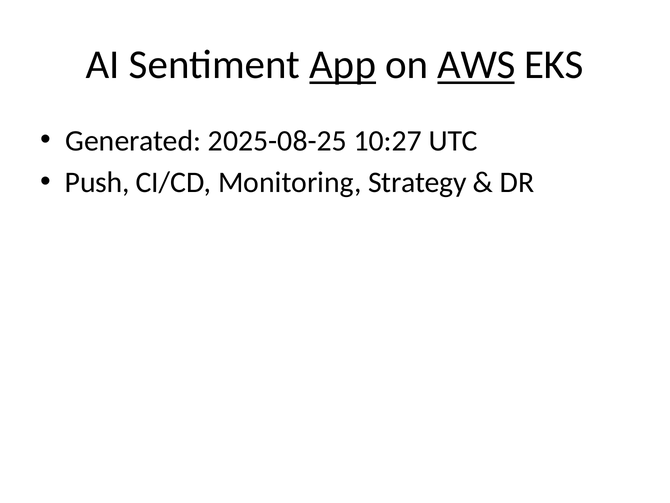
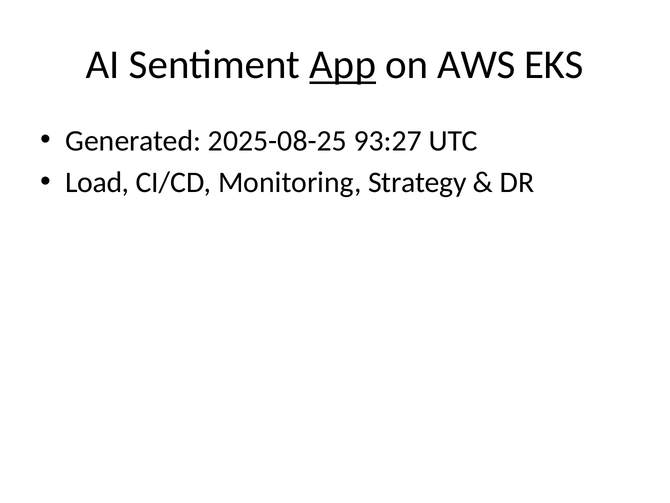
AWS underline: present -> none (476, 65)
10:27: 10:27 -> 93:27 (388, 141)
Push: Push -> Load (97, 182)
